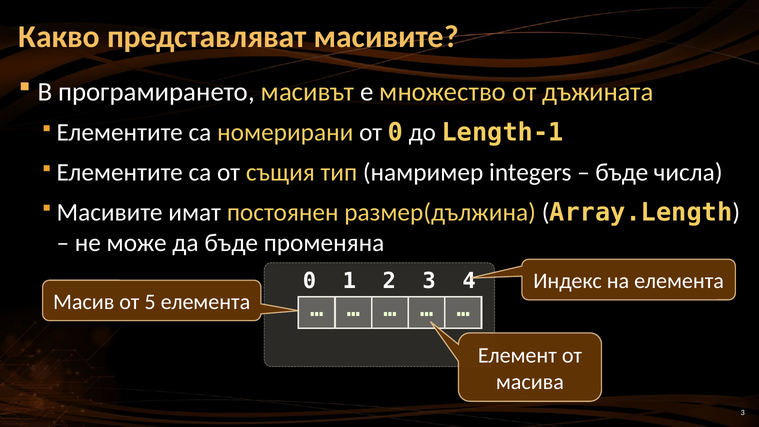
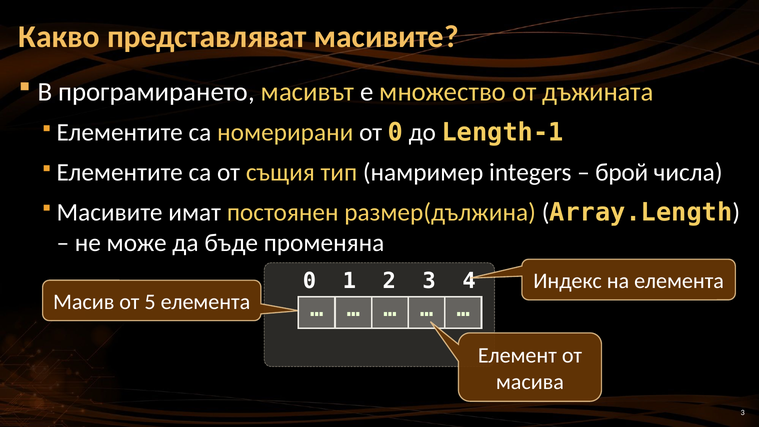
бъде: бъде -> брой (622, 173)
